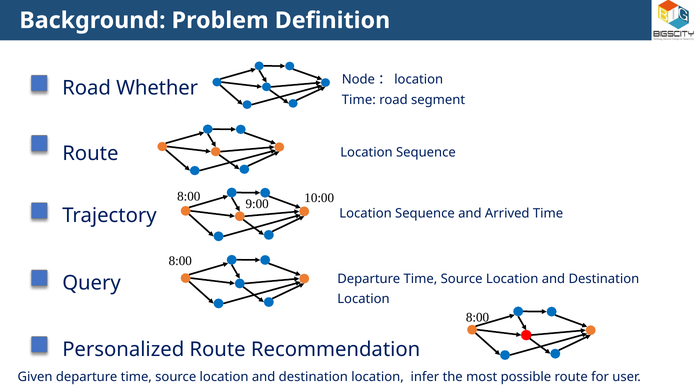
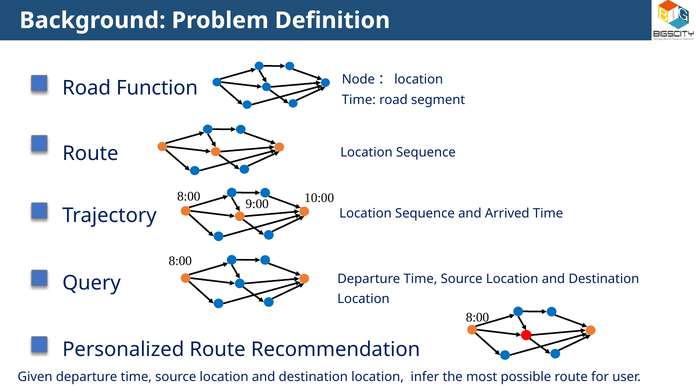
Whether: Whether -> Function (157, 88)
